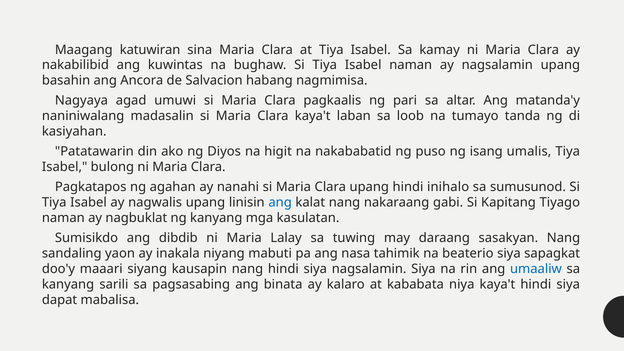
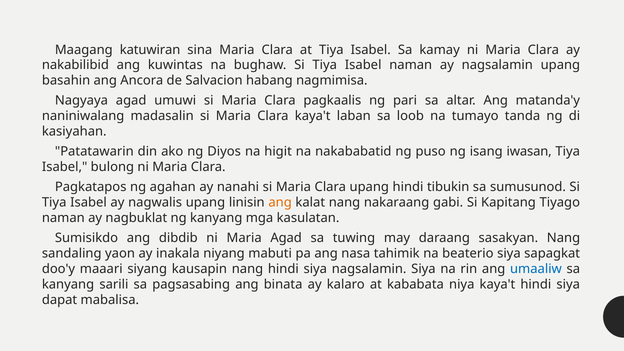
umalis: umalis -> iwasan (529, 152)
inihalo: inihalo -> tibukin (448, 187)
ang colour: blue -> orange (280, 203)
Maria Lalay: Lalay -> Agad (286, 238)
